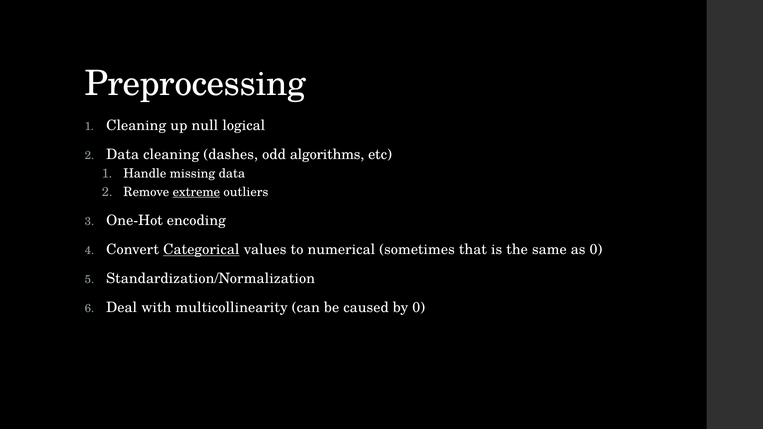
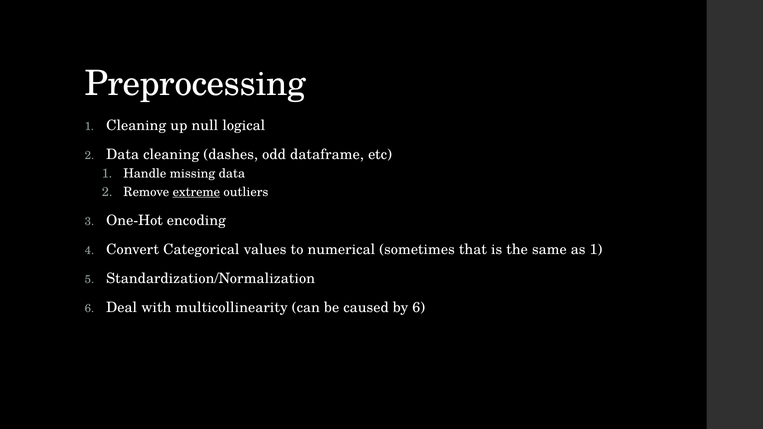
algorithms: algorithms -> dataframe (327, 155)
Categorical underline: present -> none (201, 250)
as 0: 0 -> 1 (596, 250)
by 0: 0 -> 6 (419, 308)
